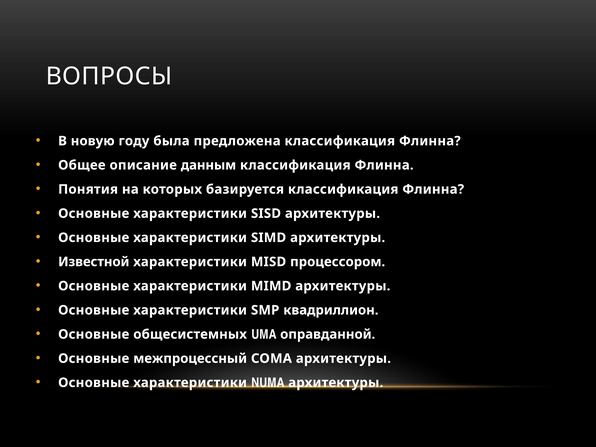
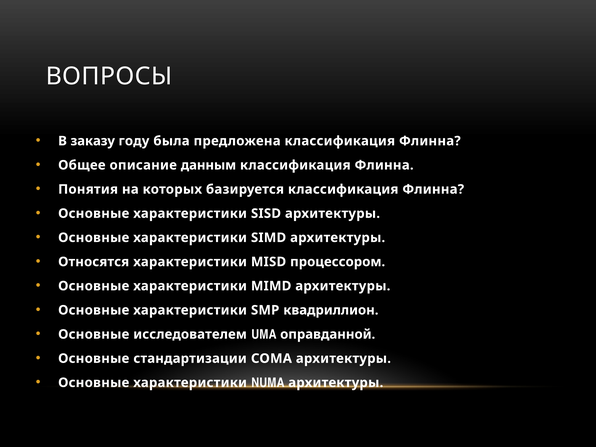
новую: новую -> заказу (93, 141)
Известной: Известной -> Относятся (94, 262)
общесистемных: общесистемных -> исследователем (190, 334)
межпроцессный: межпроцессный -> стандартизации (190, 358)
